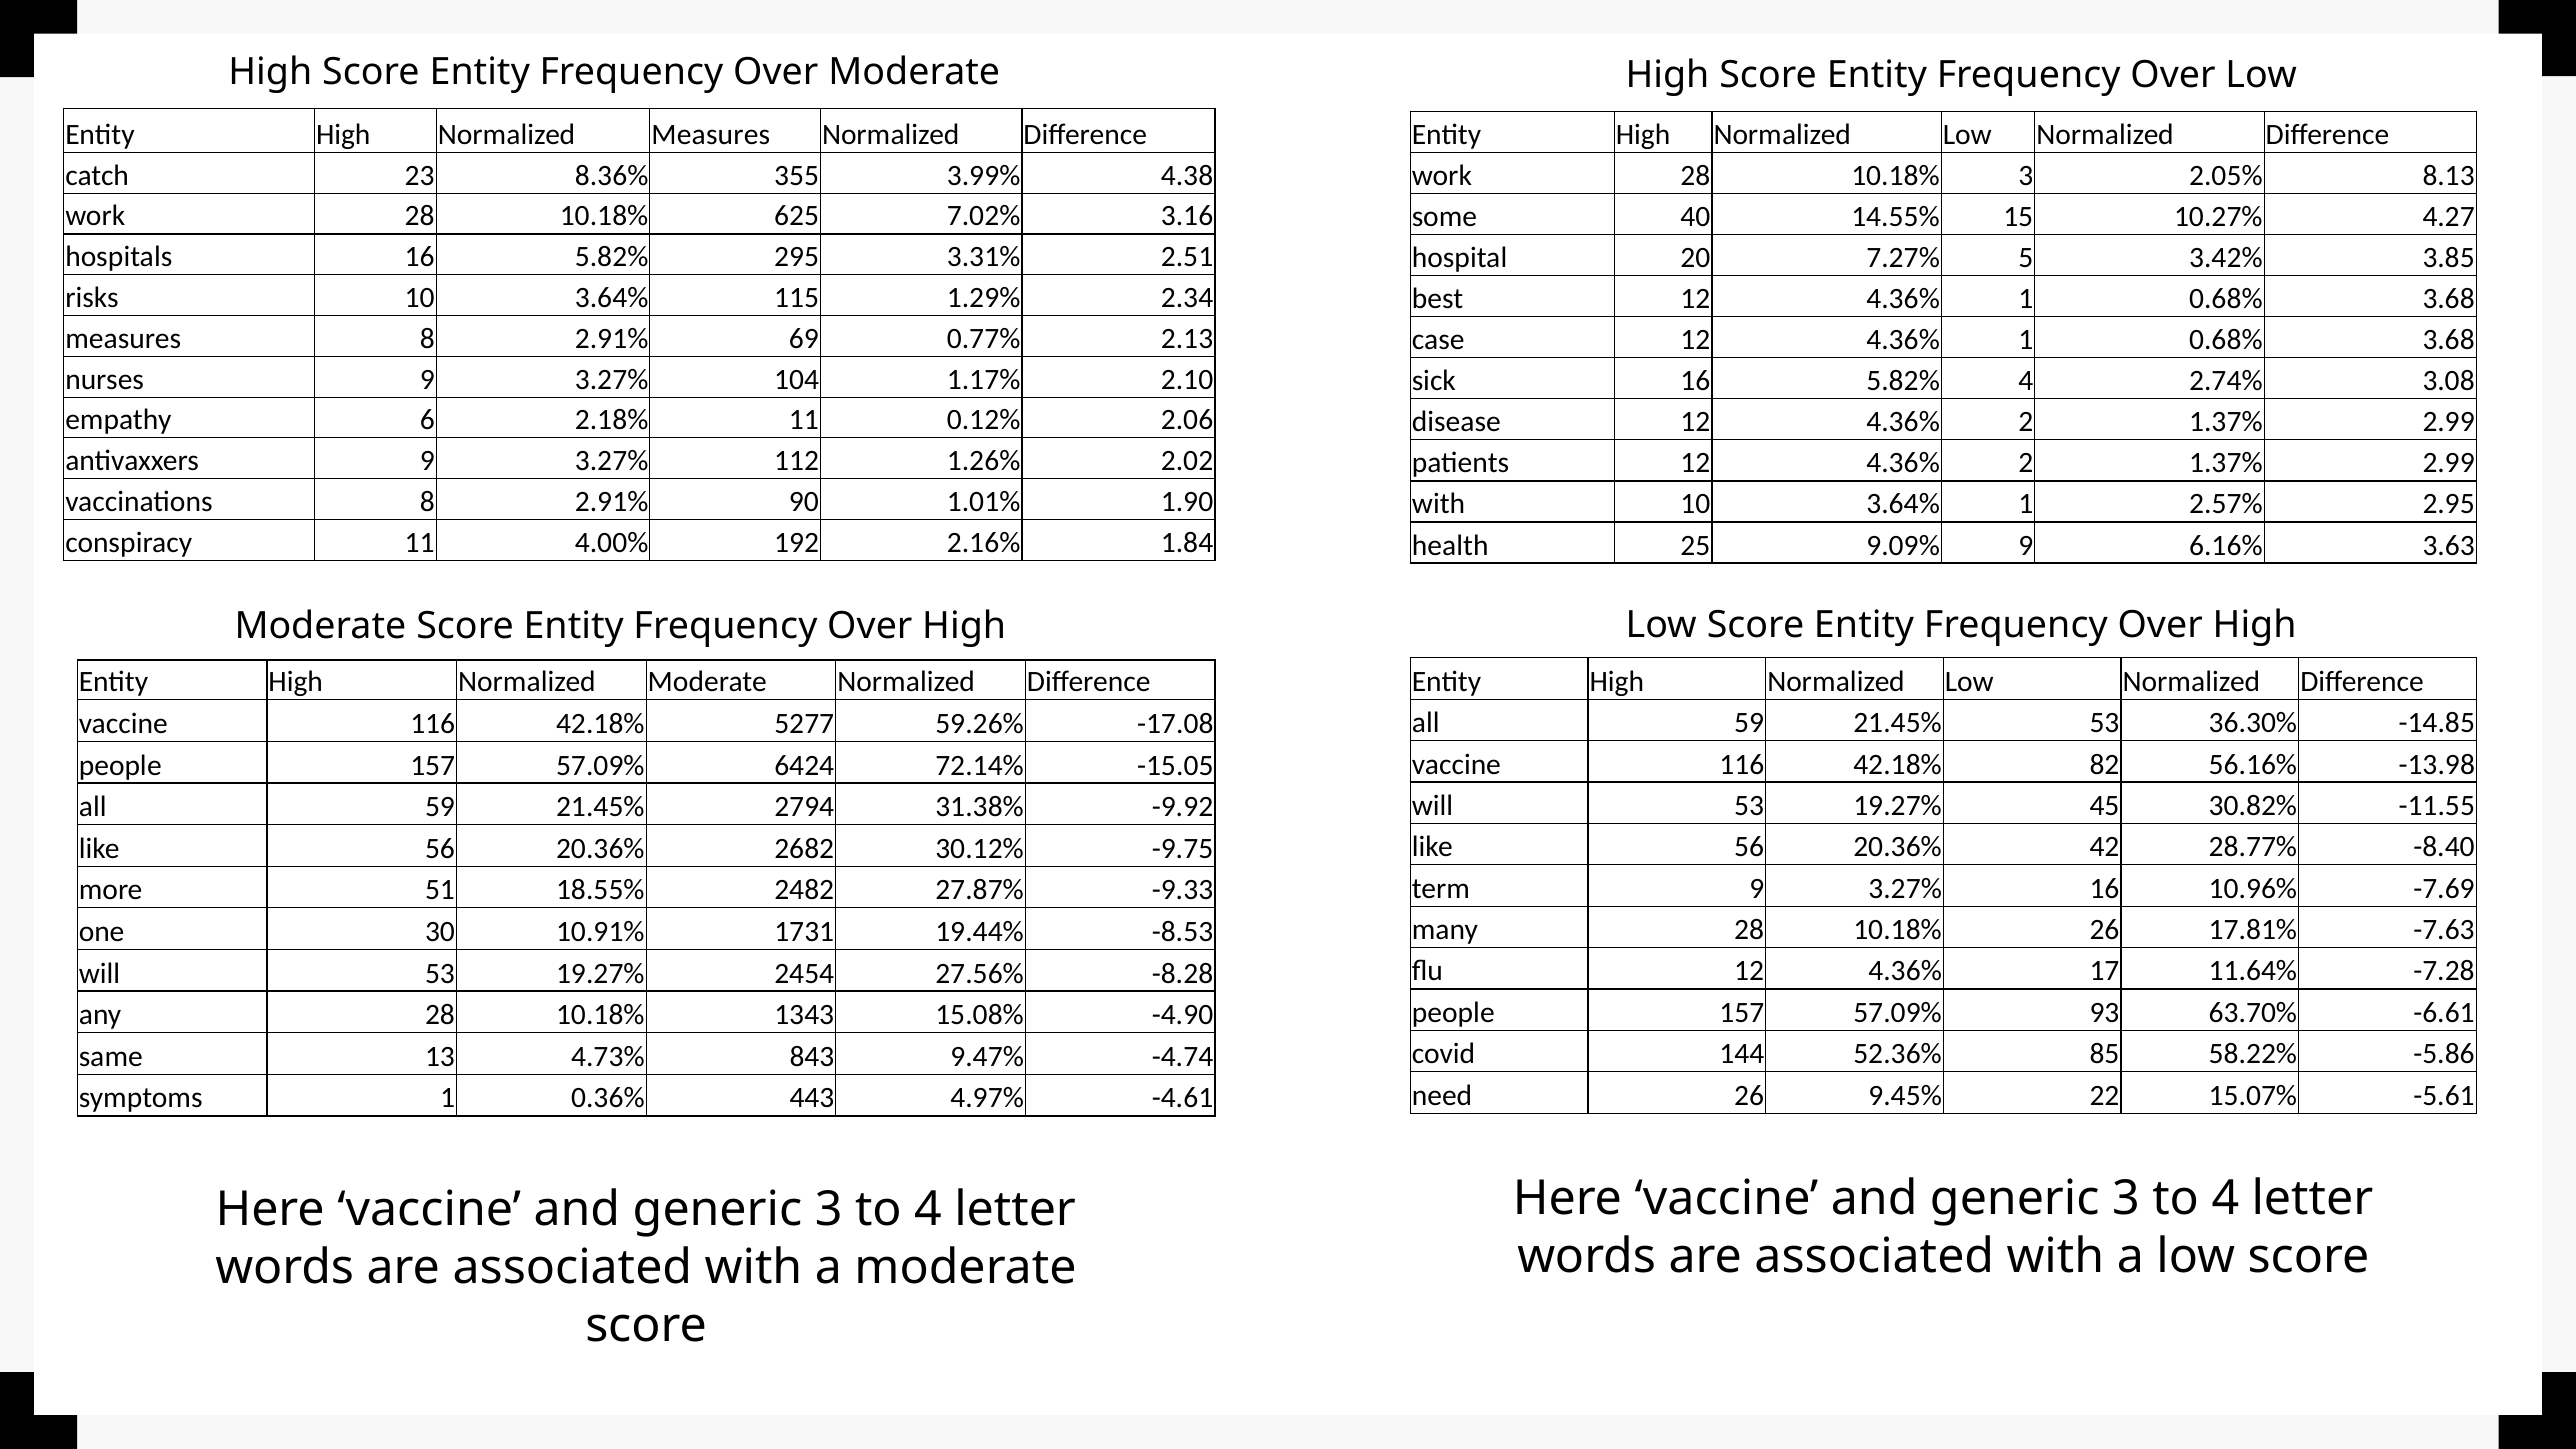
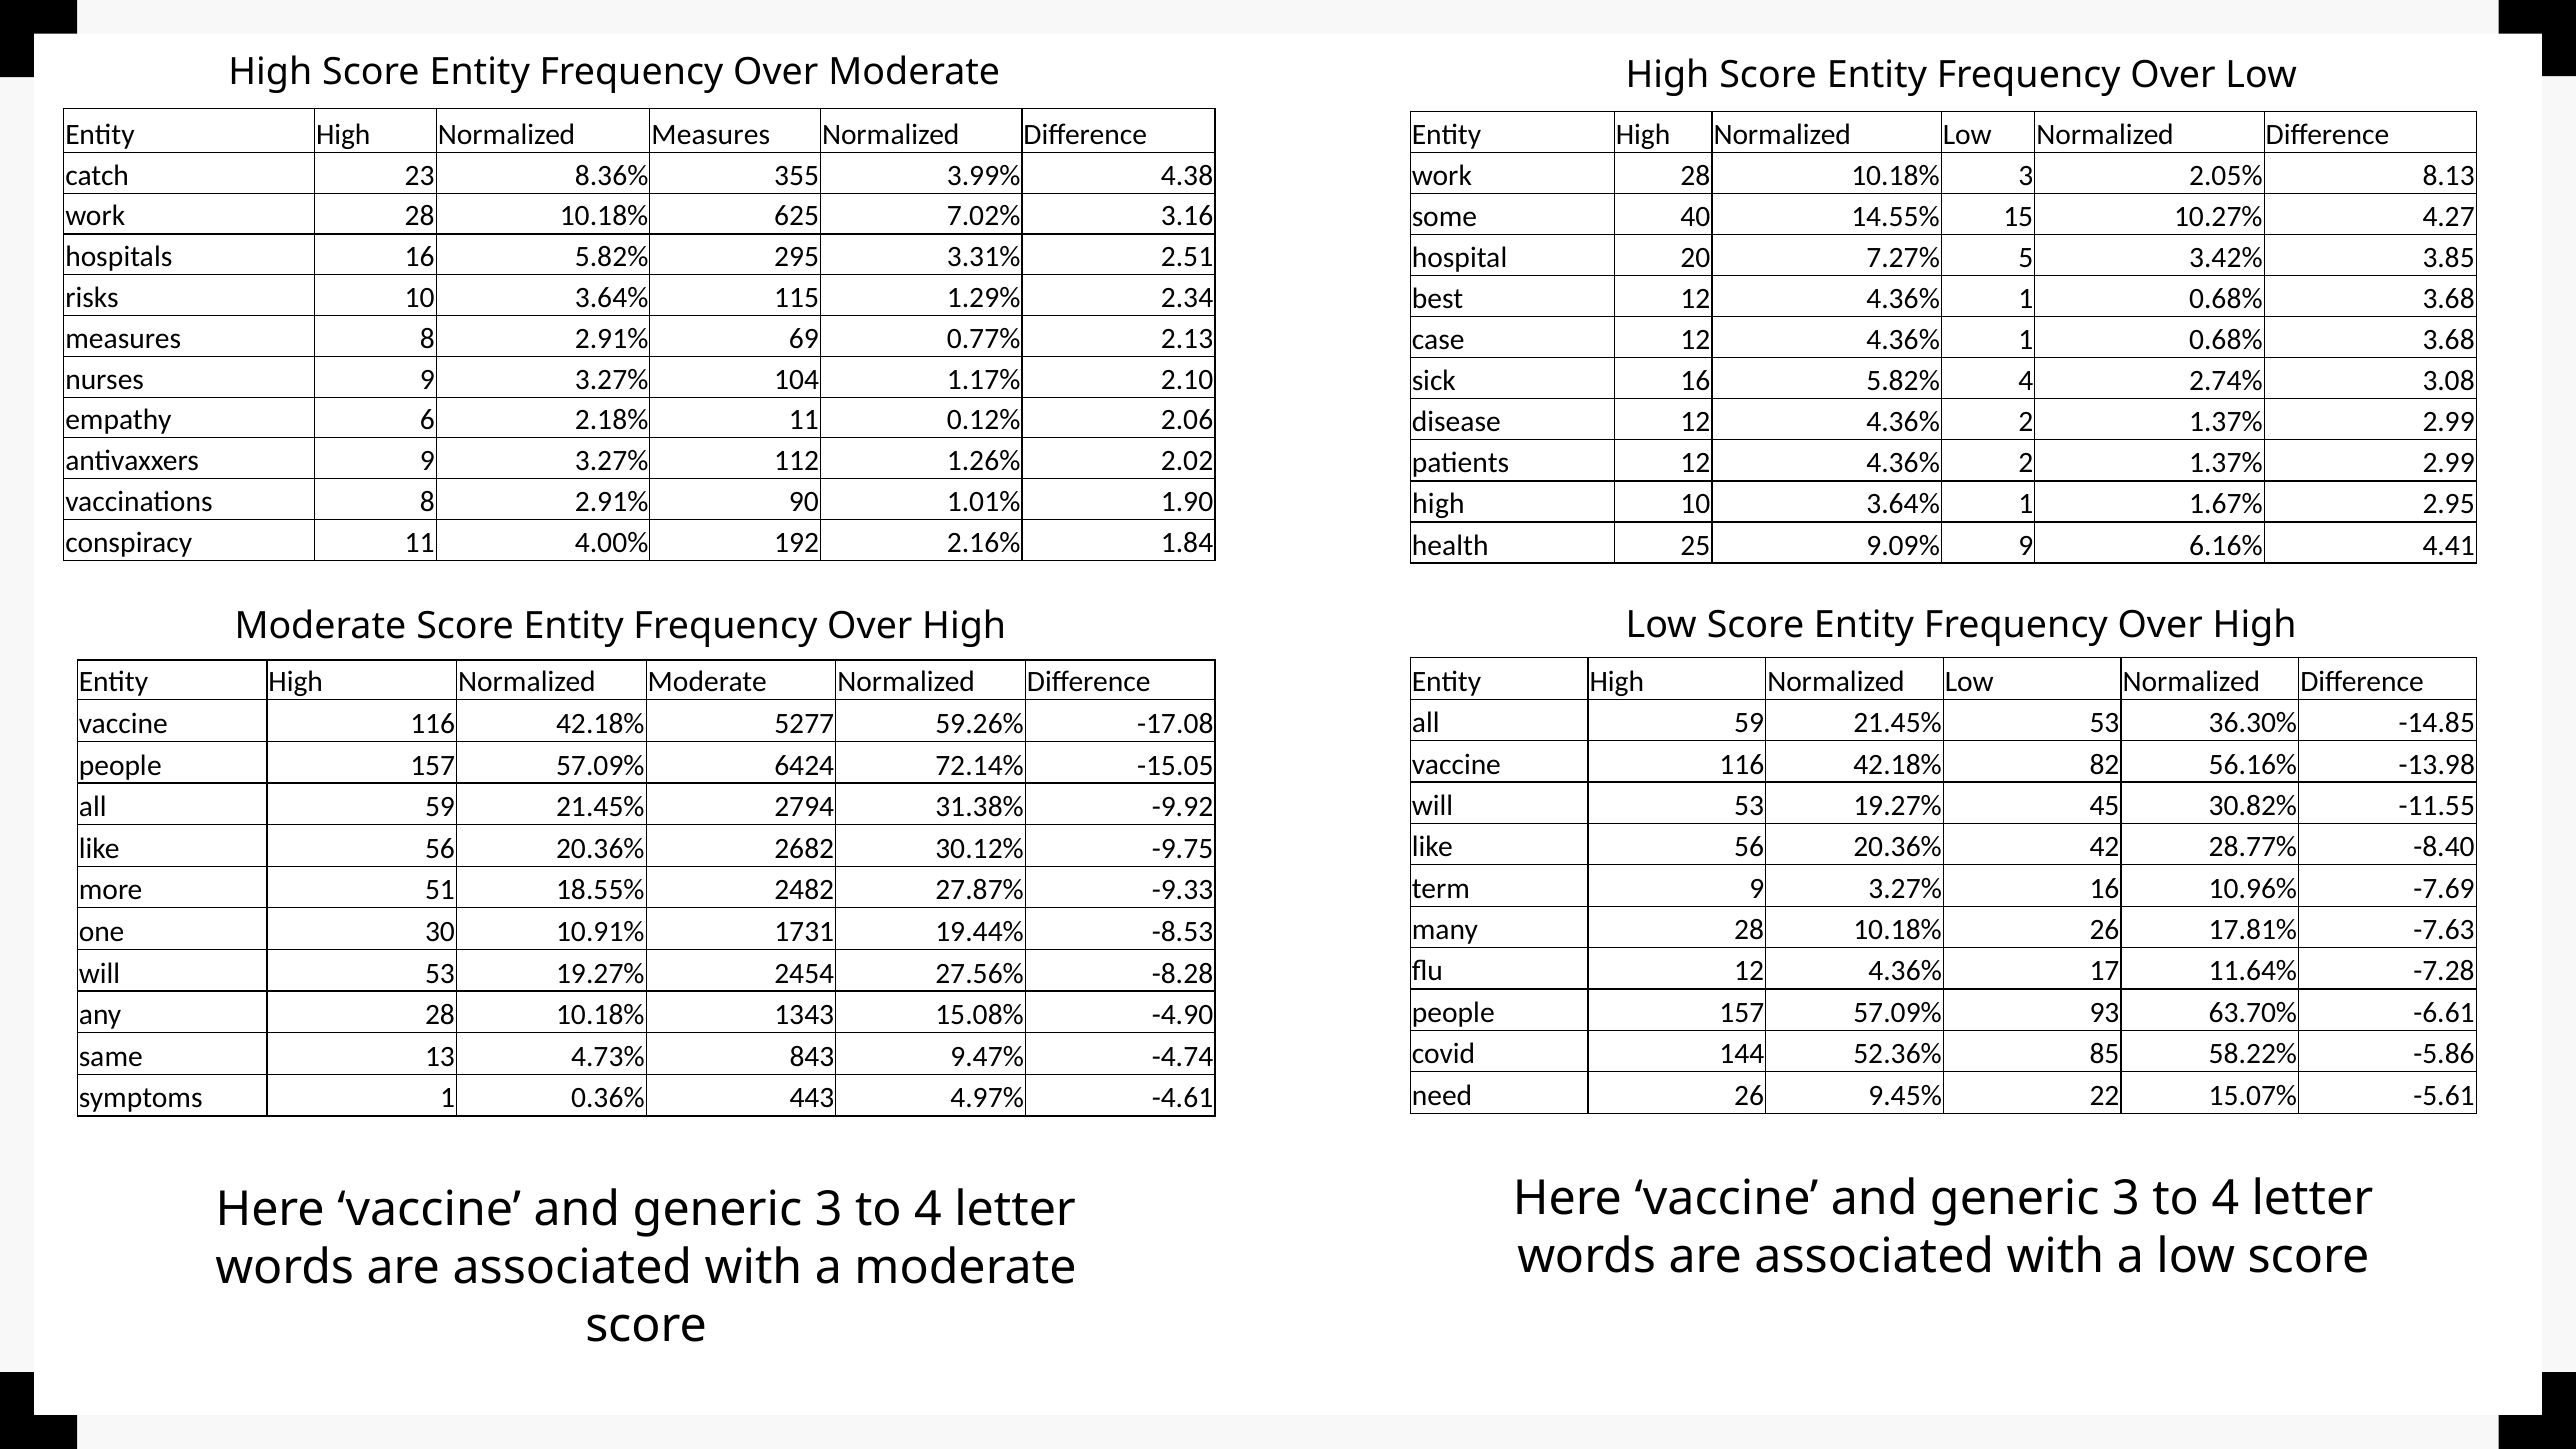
with: with -> high (1438, 504)
2.57%: 2.57% -> 1.67% (2226, 504)
3.63: 3.63 -> 4.41 (2449, 545)
